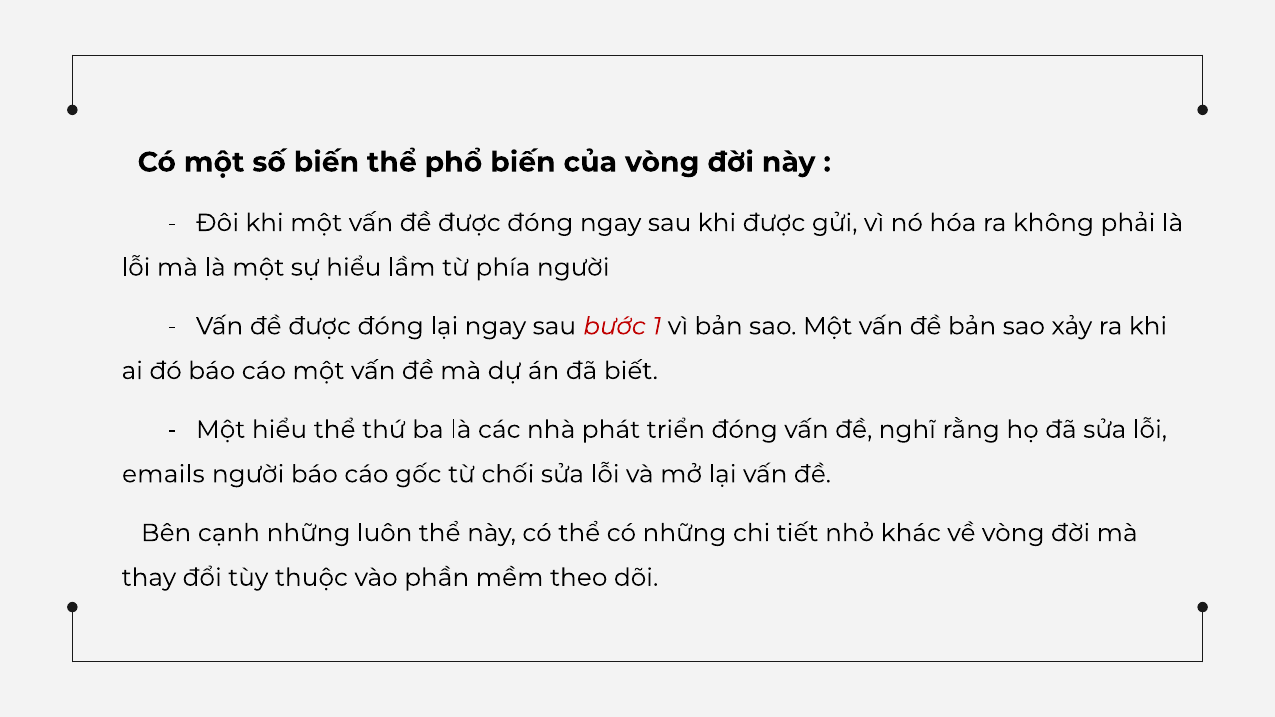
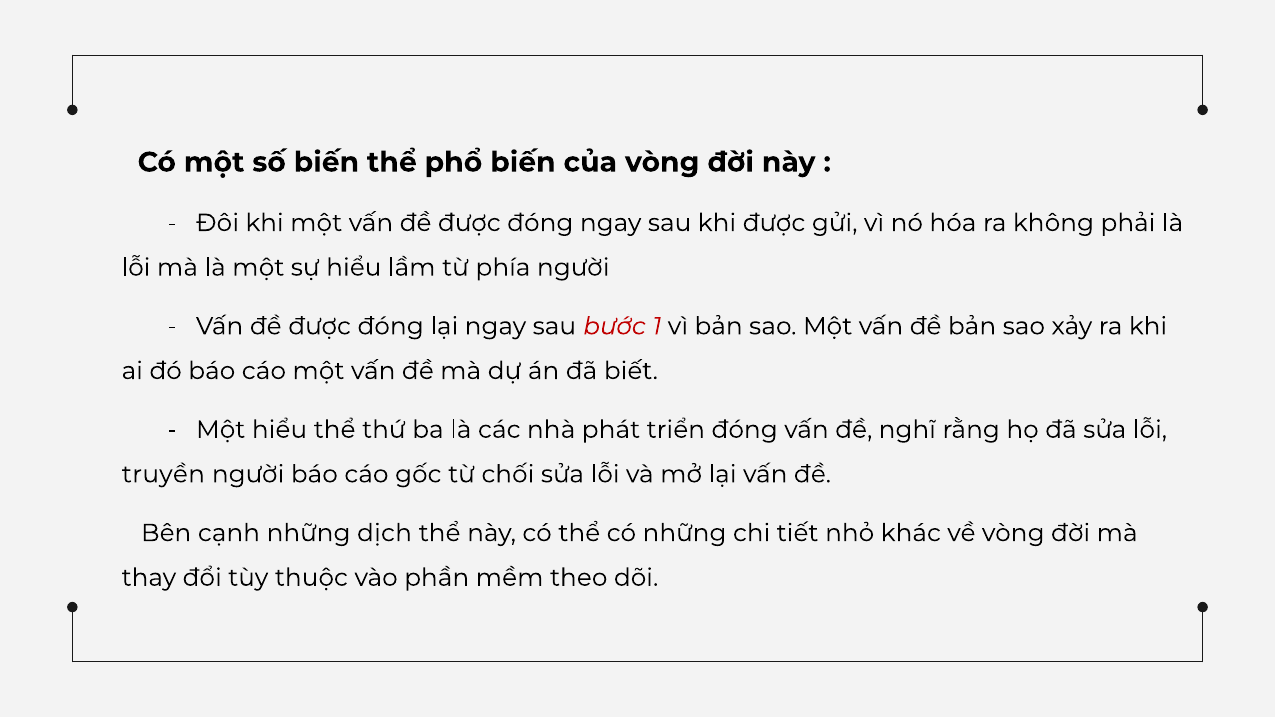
emails: emails -> truyền (163, 474)
luôn: luôn -> dịch (384, 533)
